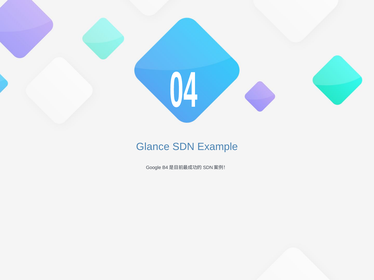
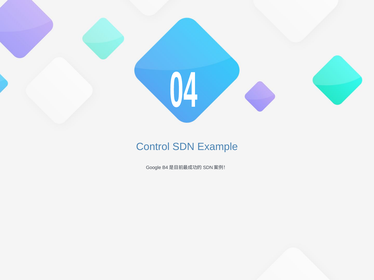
Glance: Glance -> Control (153, 147)
